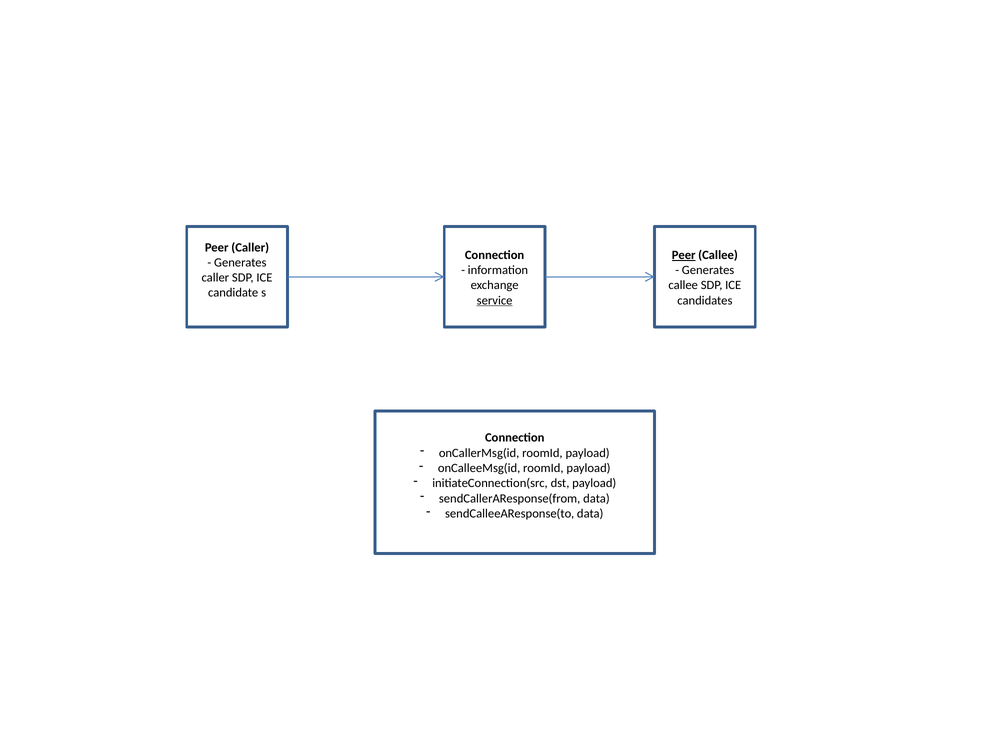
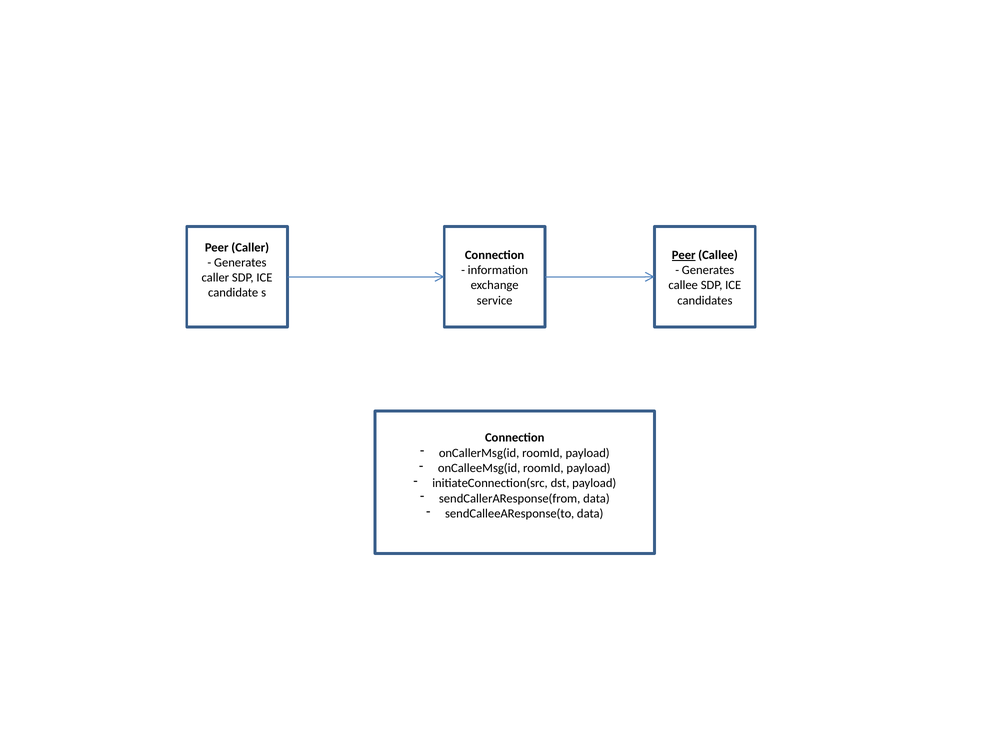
service underline: present -> none (495, 300)
